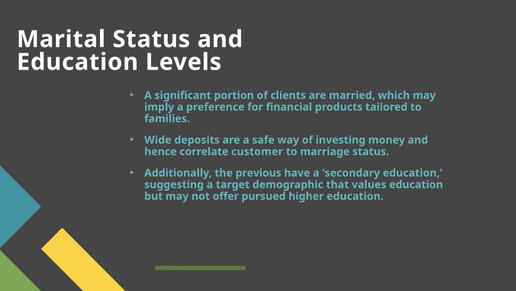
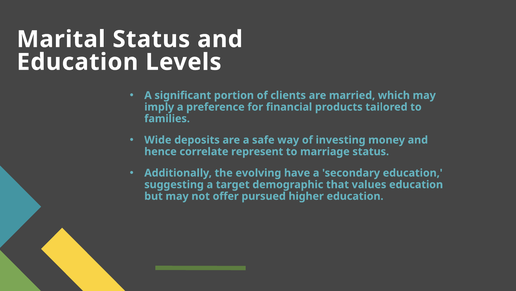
customer: customer -> represent (257, 151)
previous: previous -> evolving (258, 173)
